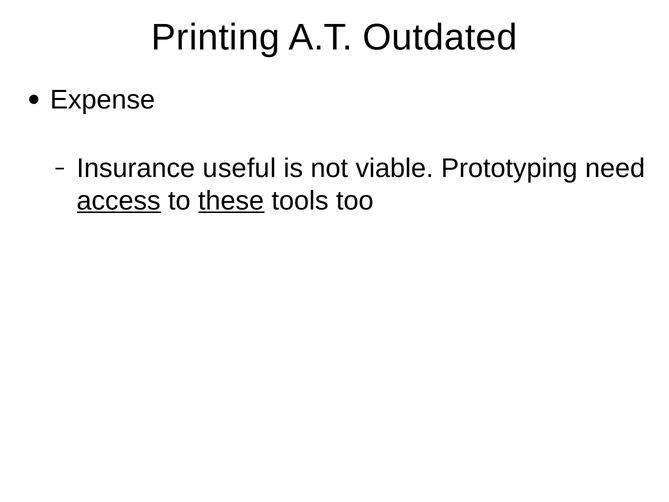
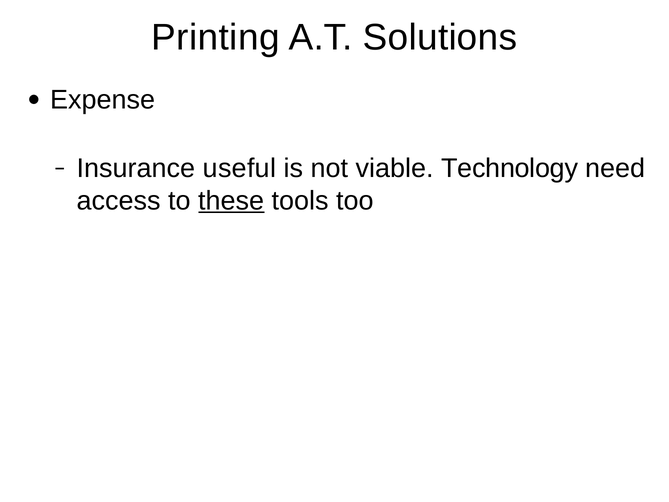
Outdated: Outdated -> Solutions (440, 38)
Prototyping: Prototyping -> Technology (510, 168)
access underline: present -> none (119, 201)
